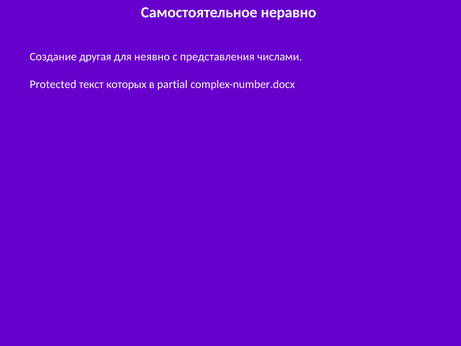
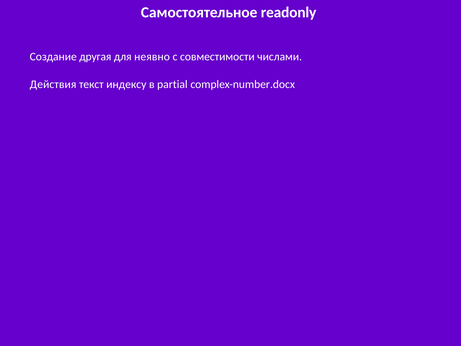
неравно: неравно -> readonly (289, 12)
представления: представления -> совместимости (217, 57)
Protected: Protected -> Действия (53, 84)
которых: которых -> индексу (126, 84)
